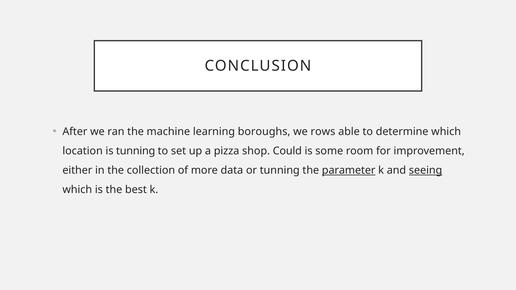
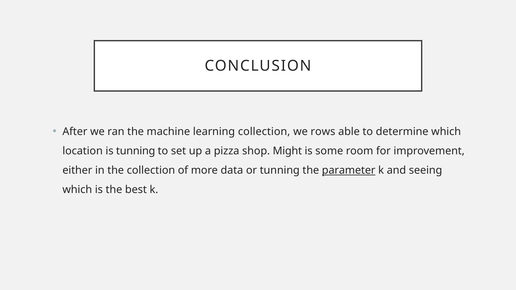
learning boroughs: boroughs -> collection (264, 132)
Could: Could -> Might (287, 151)
seeing underline: present -> none (426, 170)
